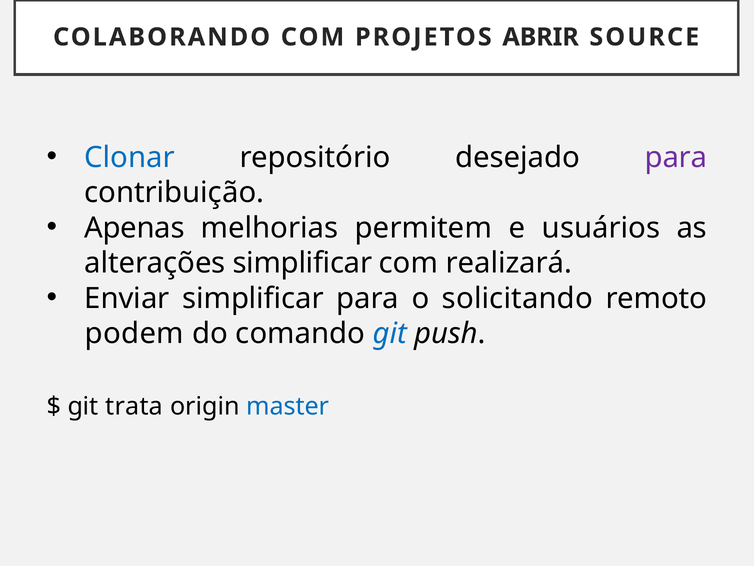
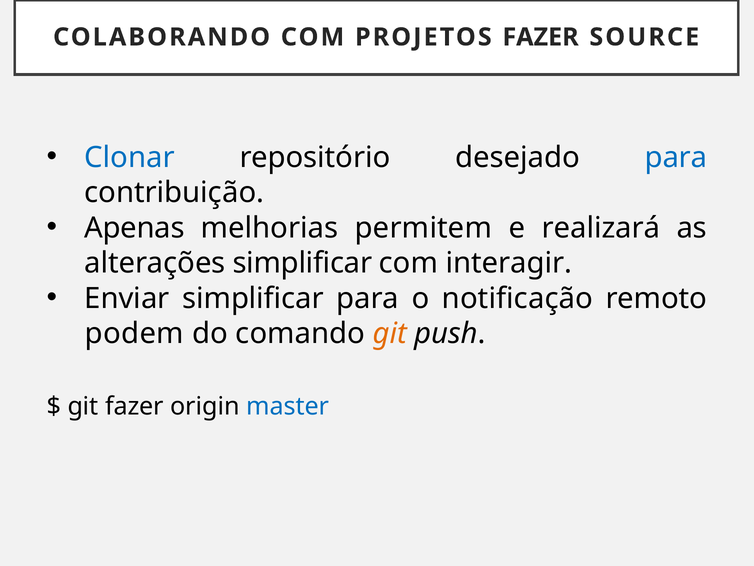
PROJETOS ABRIR: ABRIR -> FAZER (541, 37)
para colour: purple -> blue (676, 157)
usuários: usuários -> realizará (601, 228)
realizará: realizará -> interagir (509, 263)
solicitando: solicitando -> notificação (517, 298)
git colour: blue -> orange (390, 333)
git trata: trata -> fazer (134, 406)
